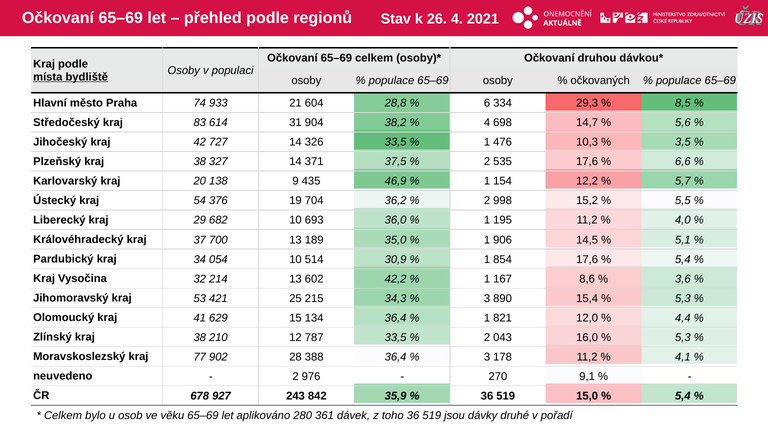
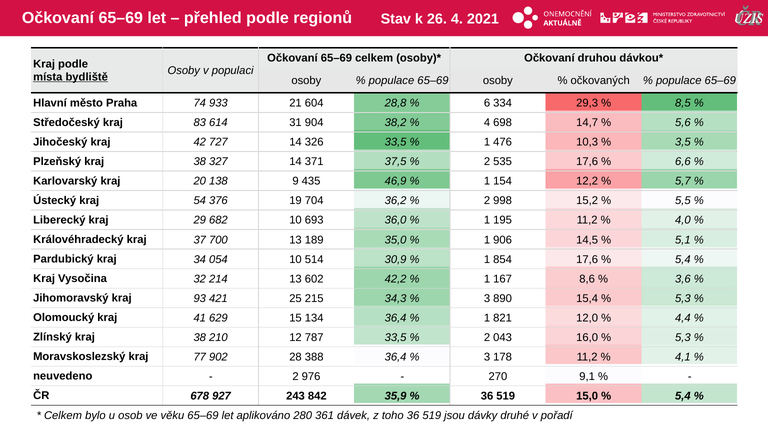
53: 53 -> 93 (200, 298)
